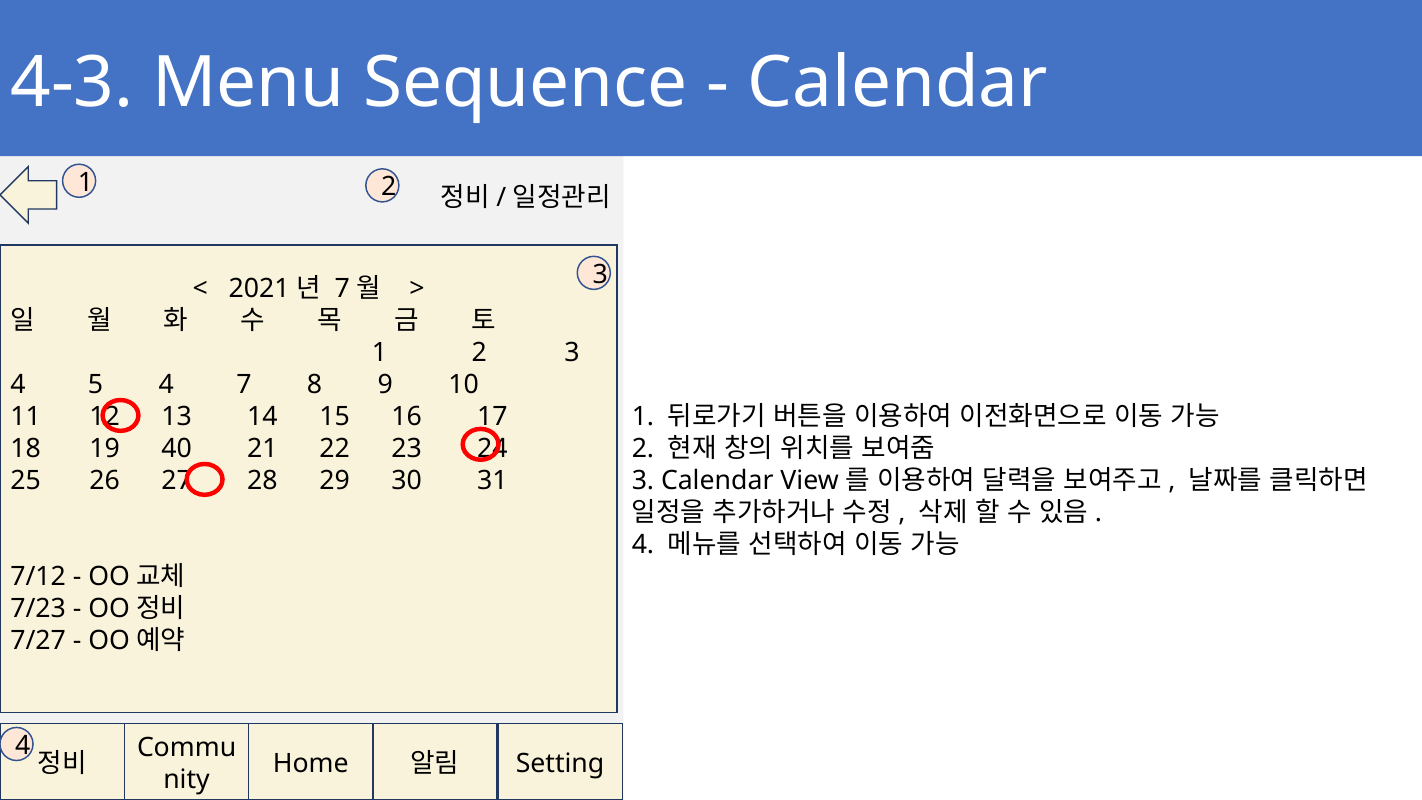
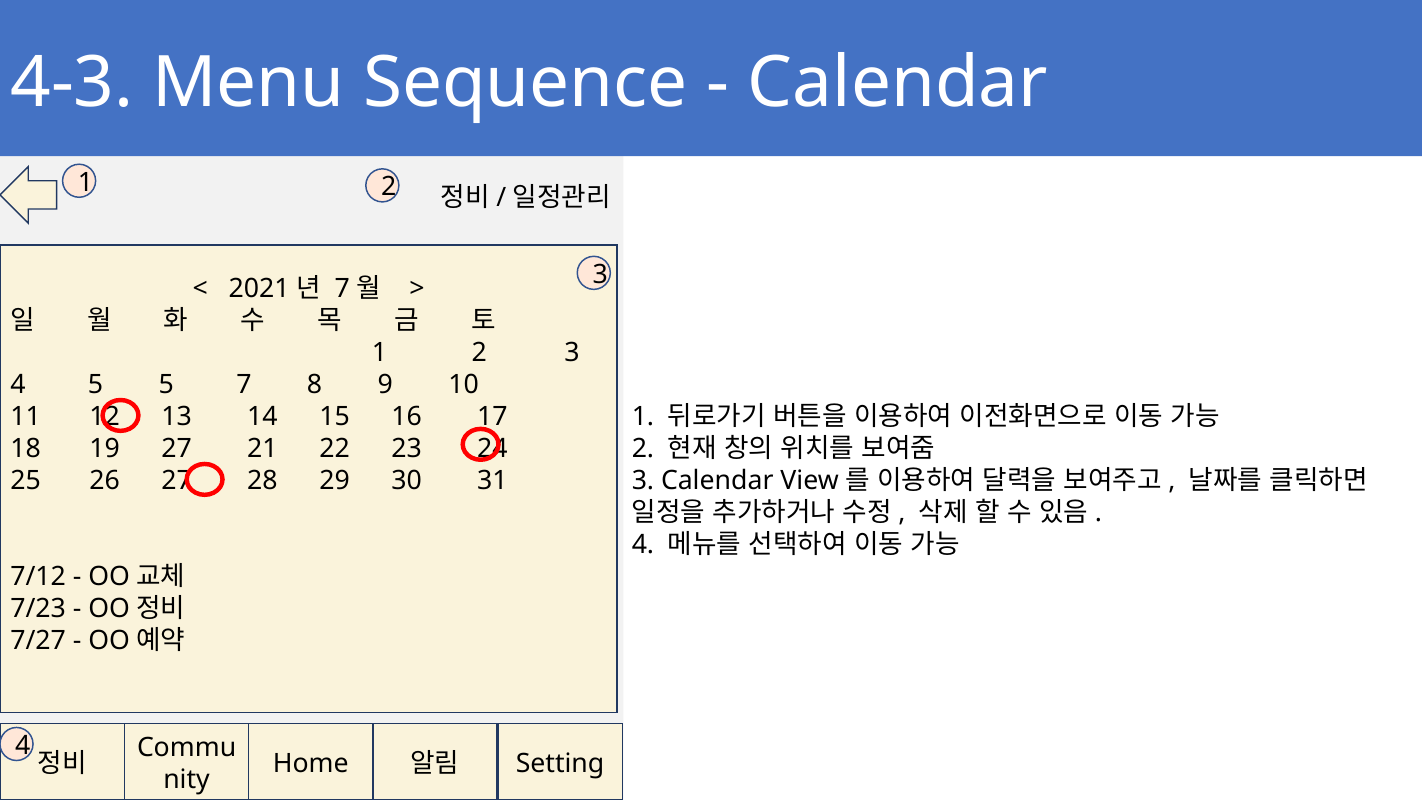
5 4: 4 -> 5 (166, 385)
19 40: 40 -> 27 (177, 449)
